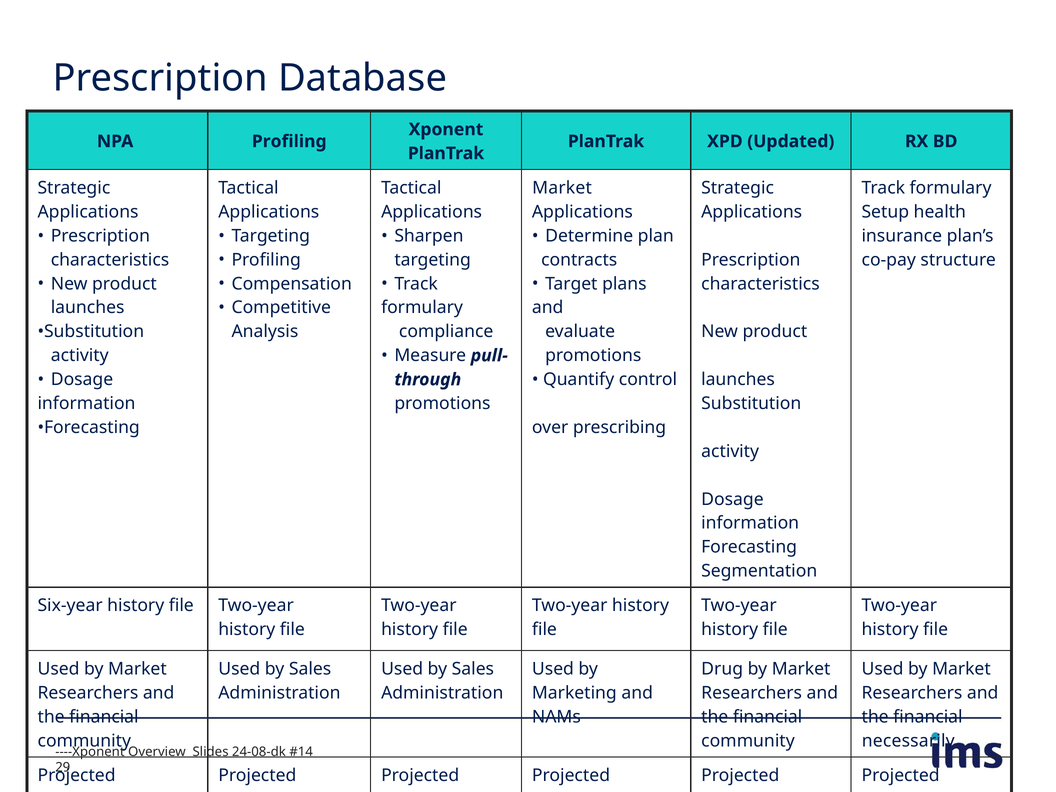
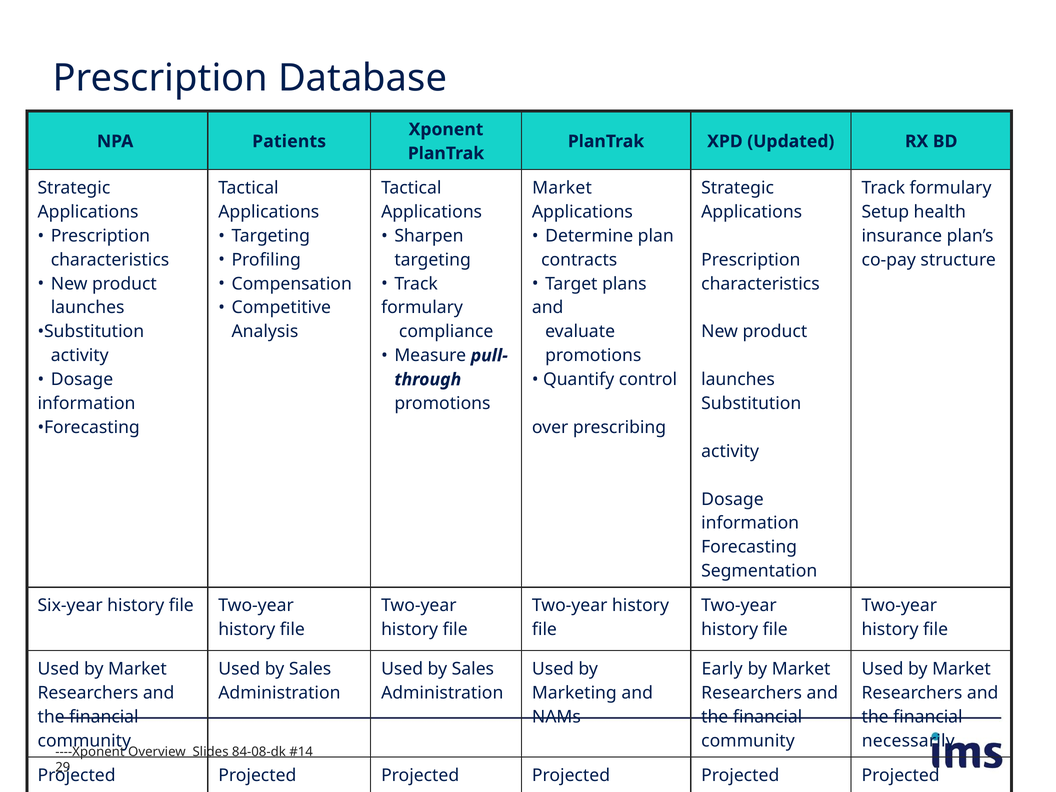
NPA Profiling: Profiling -> Patients (289, 141)
Drug: Drug -> Early (722, 669)
24-08-dk: 24-08-dk -> 84-08-dk (259, 752)
